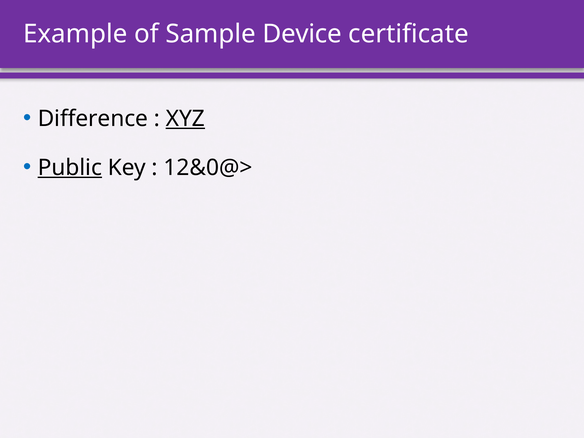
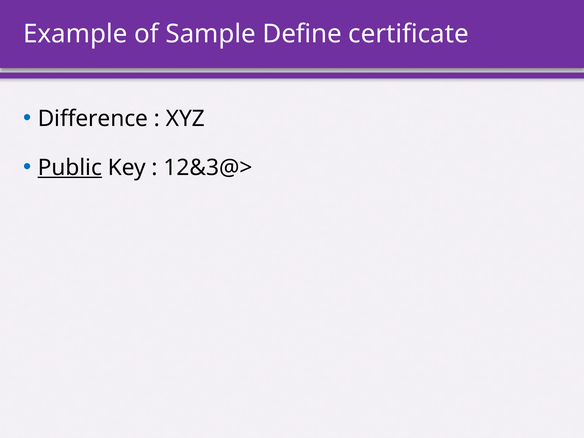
Device: Device -> Define (302, 34)
XYZ underline: present -> none (185, 119)
12&0@>: 12&0@> -> 12&3@> (208, 168)
